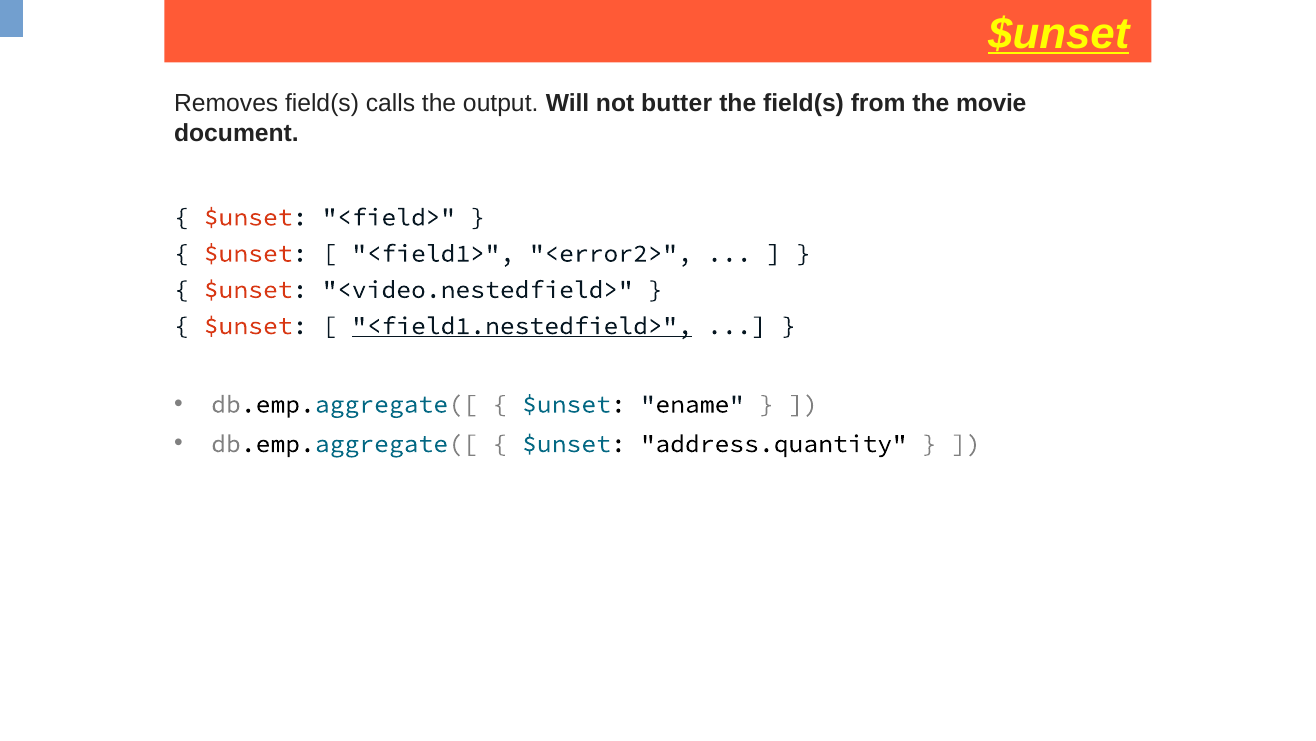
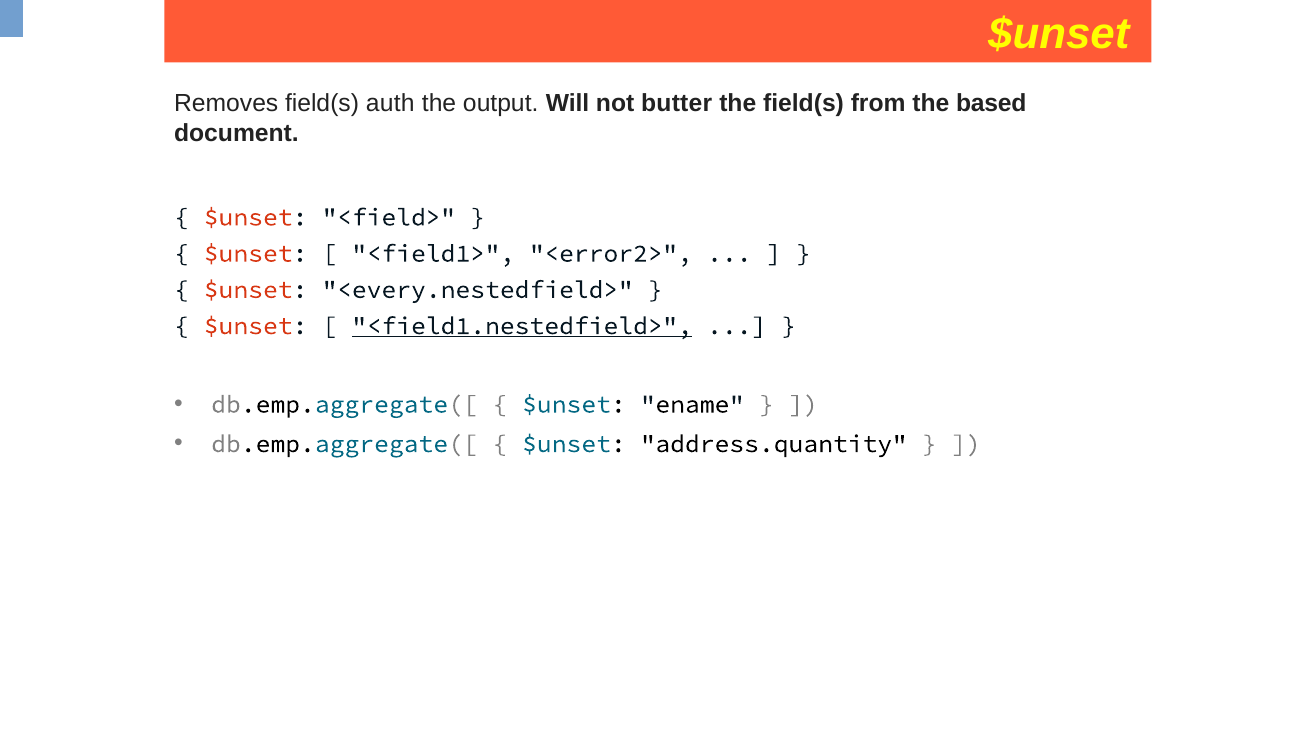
$unset underline: present -> none (1059, 34)
calls: calls -> auth (390, 104)
movie: movie -> based (991, 104)
<video.nestedfield>: <video.nestedfield> -> <every.nestedfield> (478, 289)
